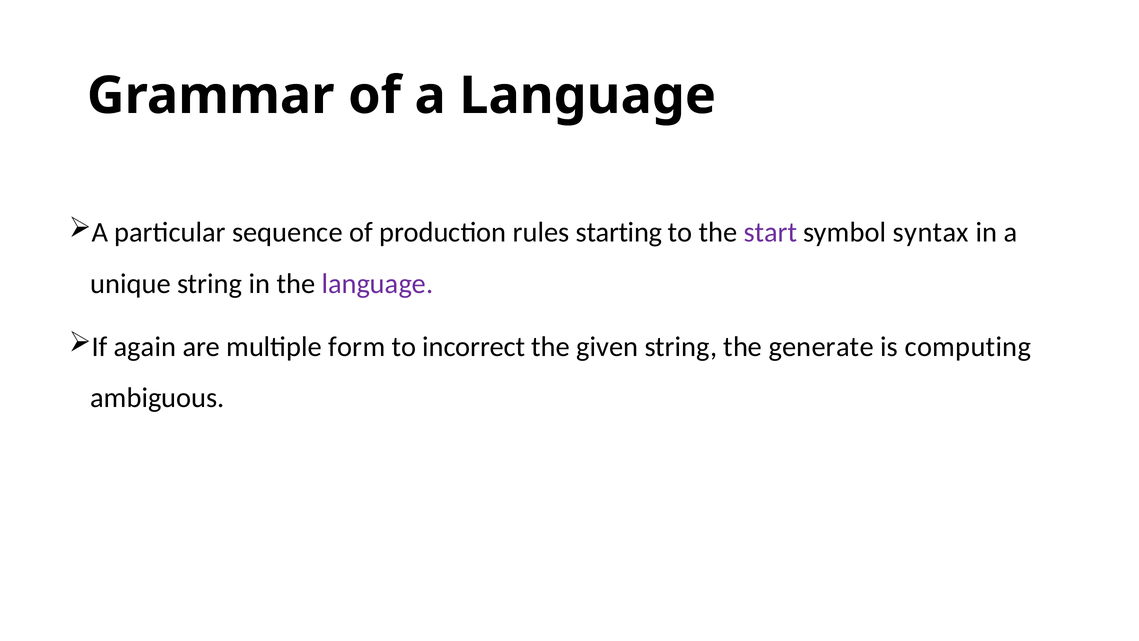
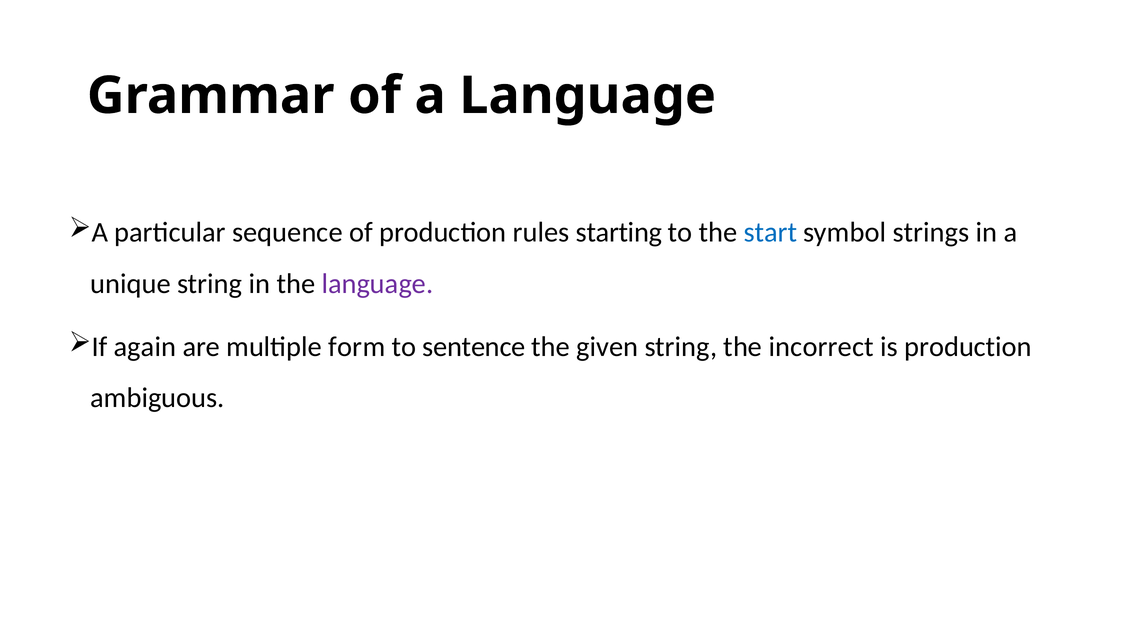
start colour: purple -> blue (770, 232)
syntax: syntax -> strings (931, 232)
incorrect: incorrect -> sentence (474, 347)
generate: generate -> incorrect (821, 347)
is computing: computing -> production (968, 347)
